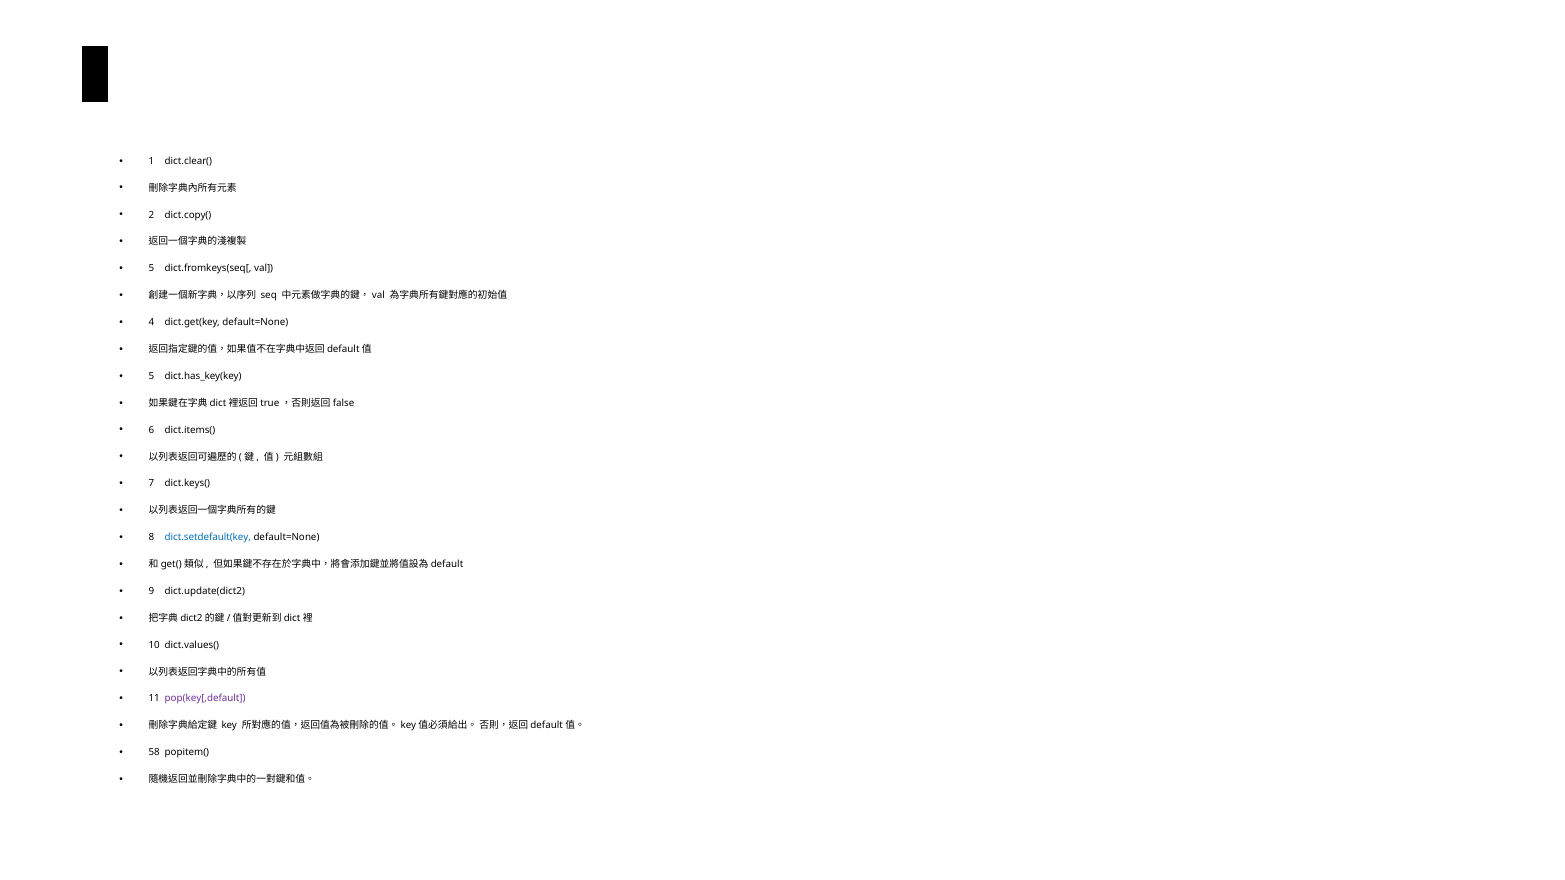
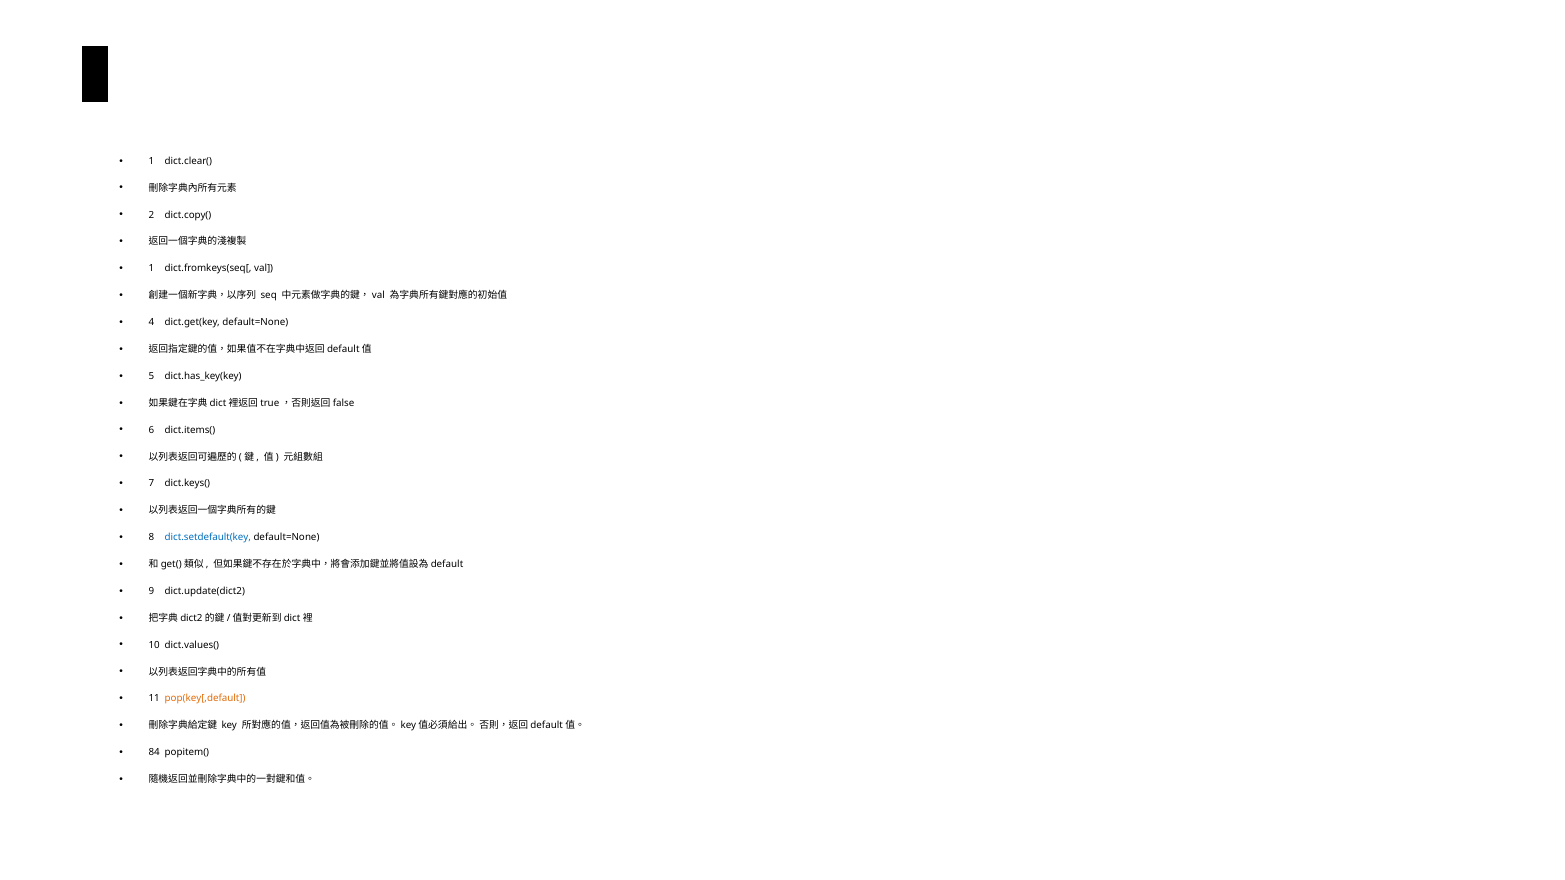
5: 5 -> 1 (151, 269)
pop(key[,default colour: purple -> orange (205, 699)
58: 58 -> 84 (154, 753)
